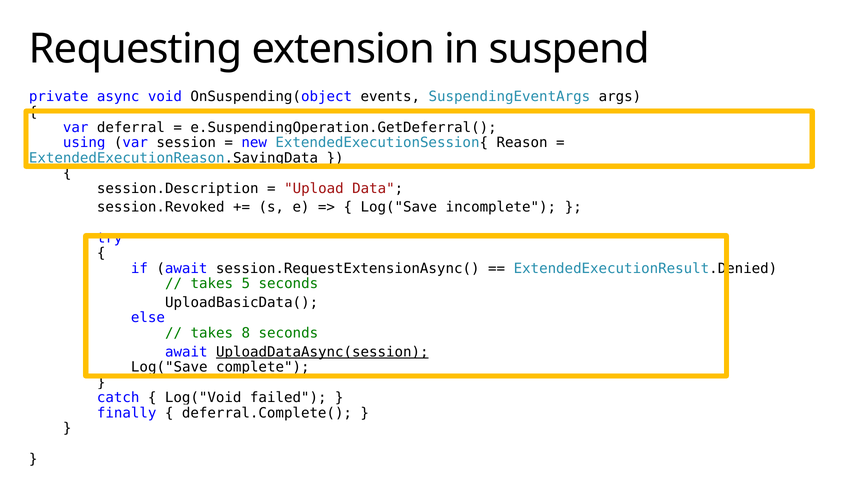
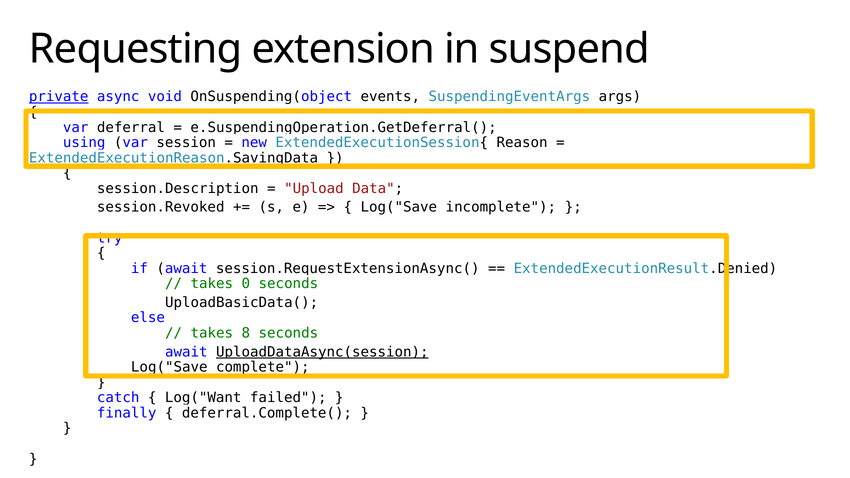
private underline: none -> present (59, 97)
5: 5 -> 0 (246, 284)
Log("Void: Log("Void -> Log("Want (203, 398)
